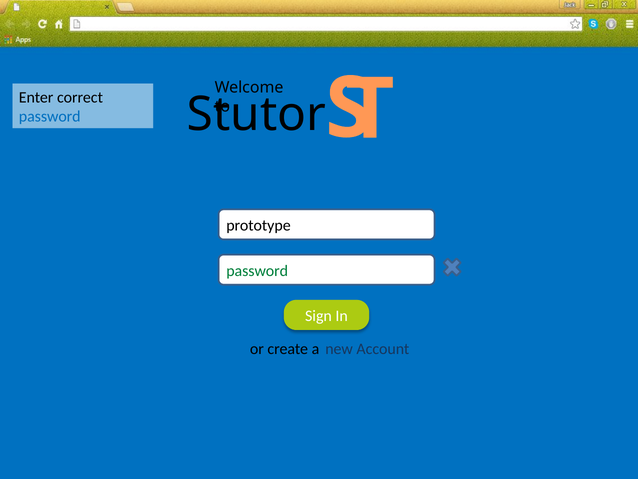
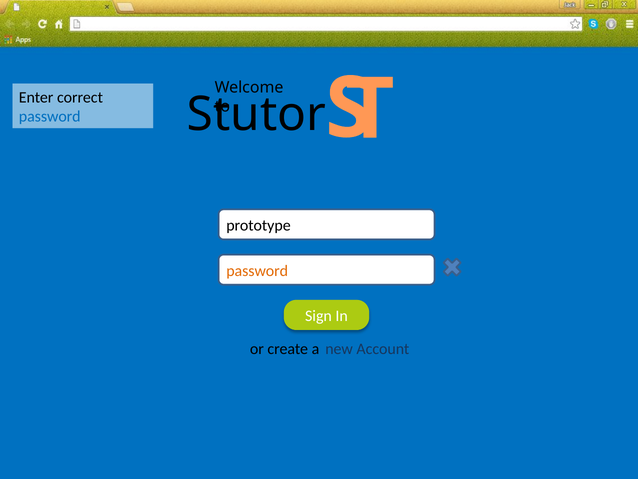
password colour: green -> orange (257, 270)
